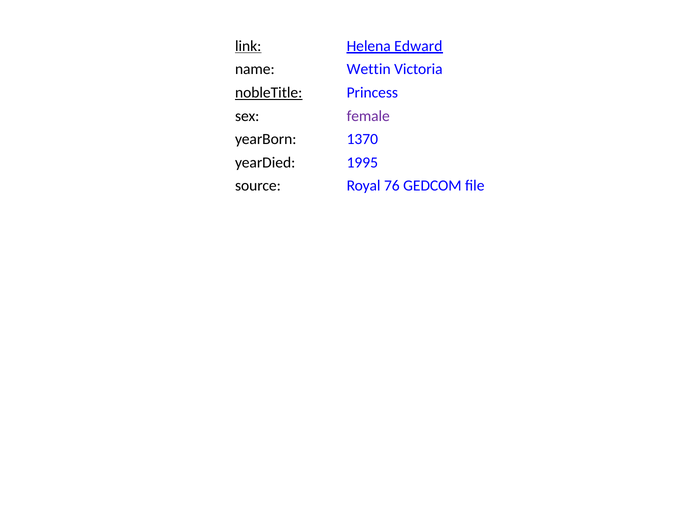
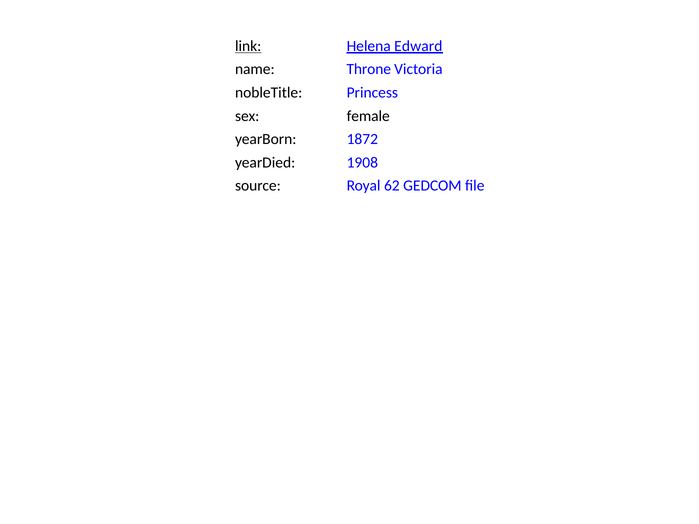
Wettin: Wettin -> Throne (369, 69)
nobleTitle underline: present -> none (269, 93)
female colour: purple -> black (368, 116)
1370: 1370 -> 1872 (362, 139)
1995: 1995 -> 1908 (362, 163)
76: 76 -> 62 (392, 186)
